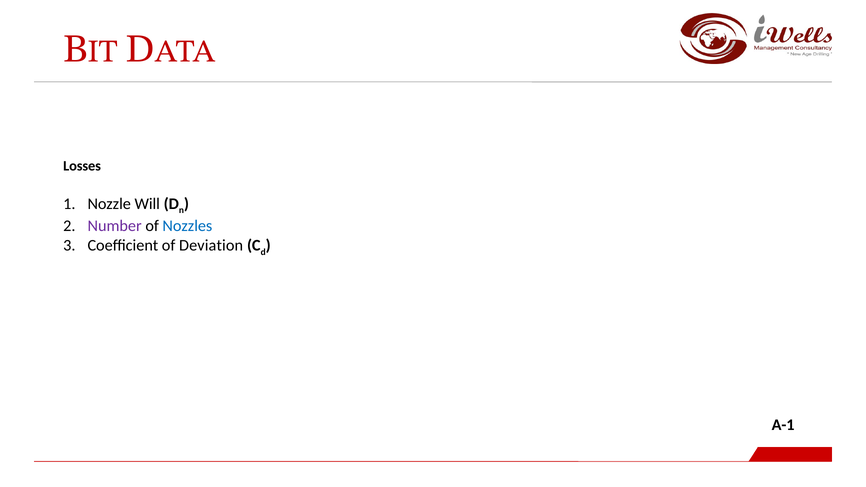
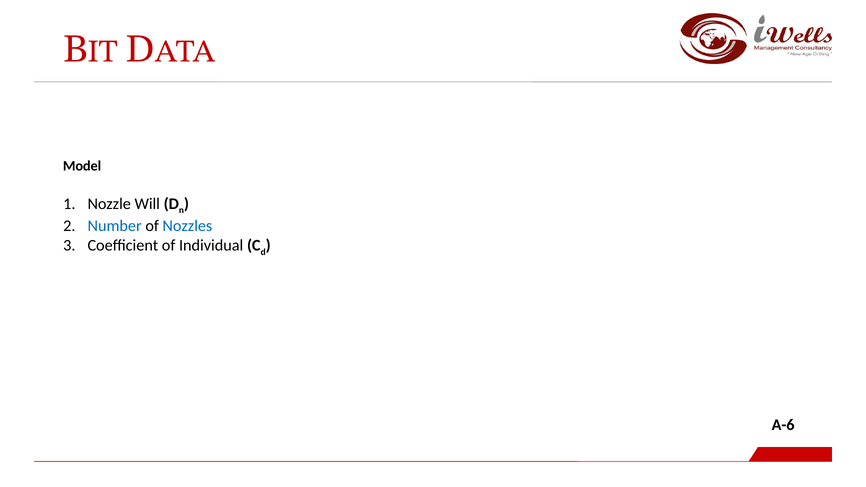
Losses: Losses -> Model (82, 166)
Number colour: purple -> blue (115, 226)
Deviation: Deviation -> Individual (211, 246)
A-1: A-1 -> A-6 (783, 425)
